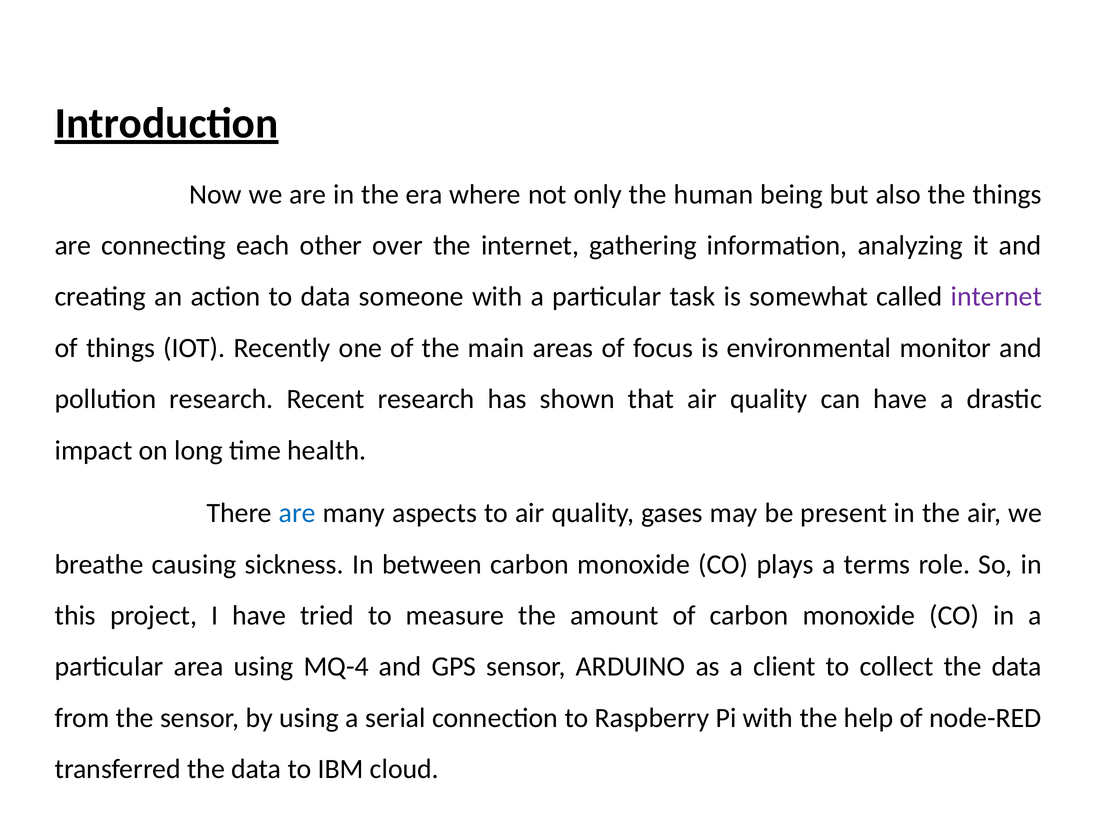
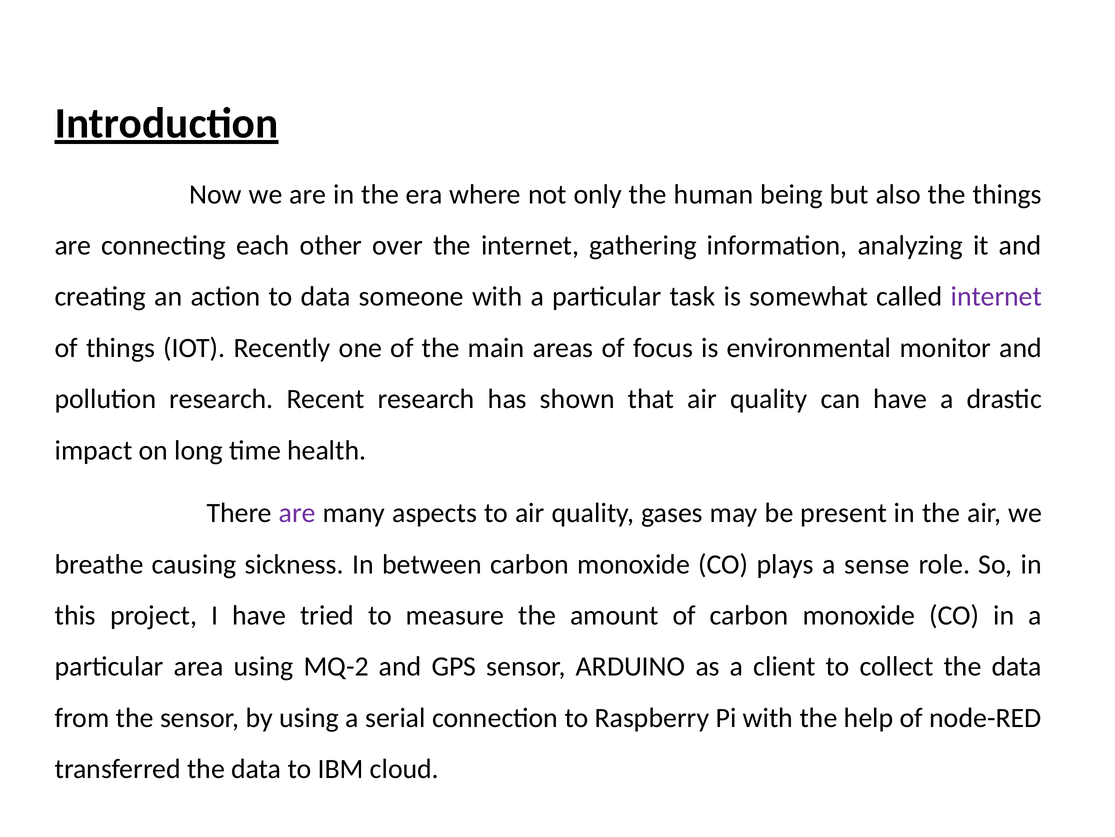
are colour: blue -> purple (297, 513)
terms: terms -> sense (877, 564)
MQ-4: MQ-4 -> MQ-2 (336, 666)
